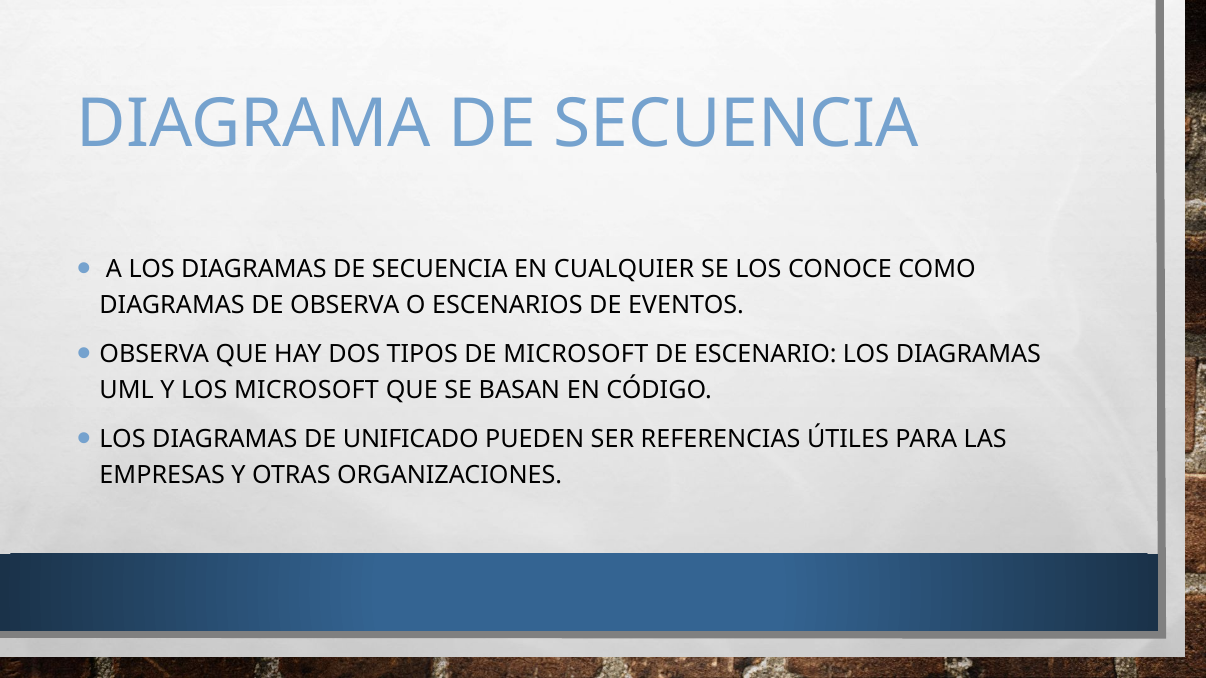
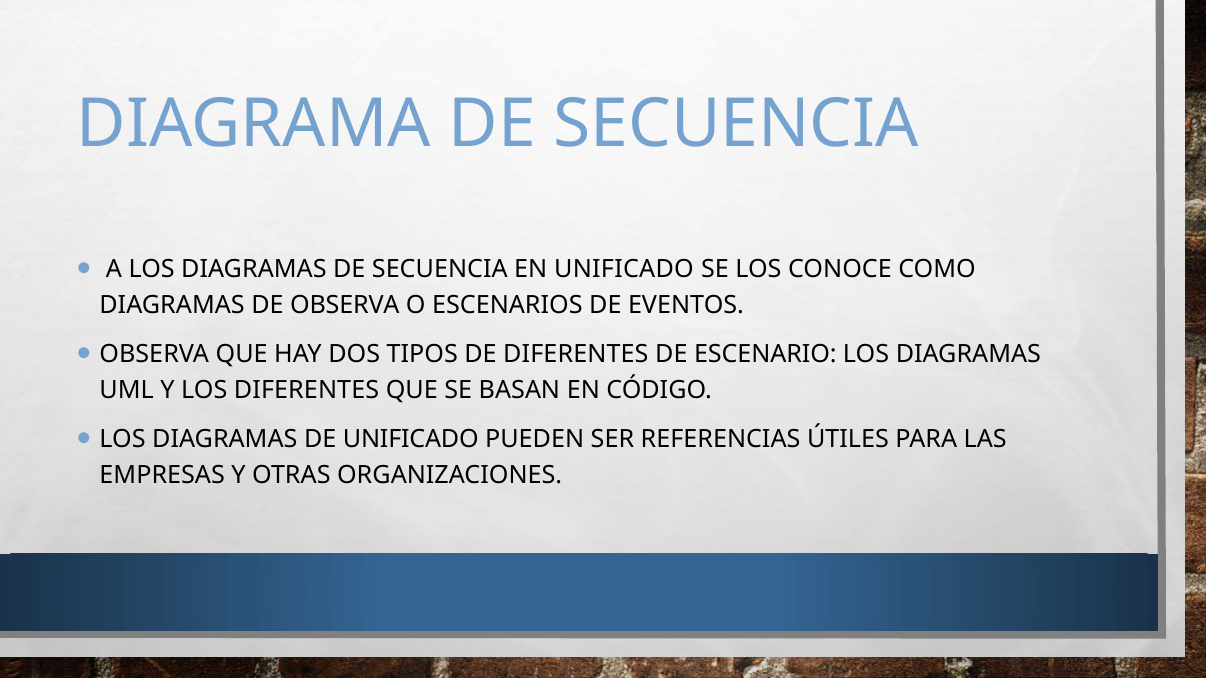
EN CUALQUIER: CUALQUIER -> UNIFICADO (624, 270)
DE MICROSOFT: MICROSOFT -> DIFERENTES (576, 355)
LOS MICROSOFT: MICROSOFT -> DIFERENTES (307, 391)
